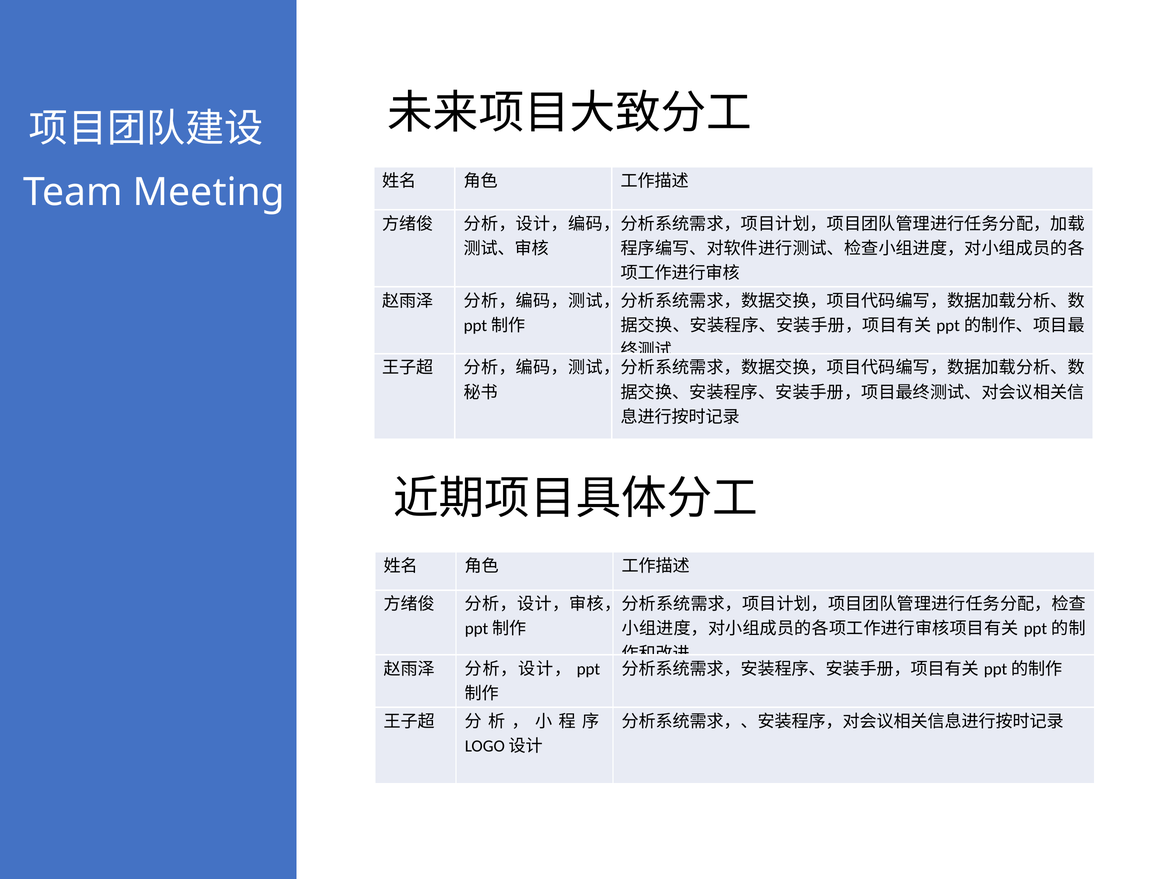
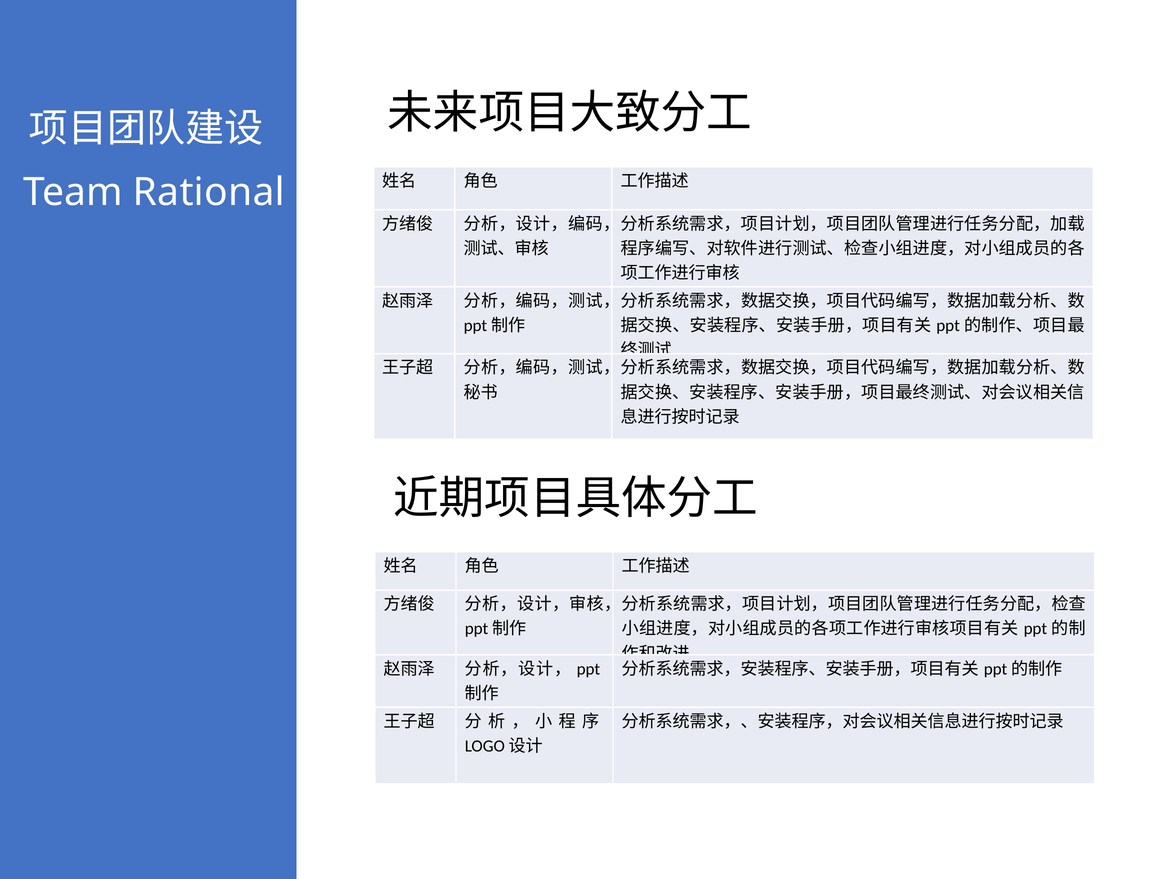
Meeting: Meeting -> Rational (209, 193)
